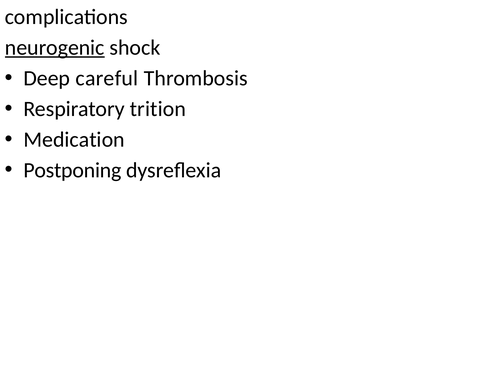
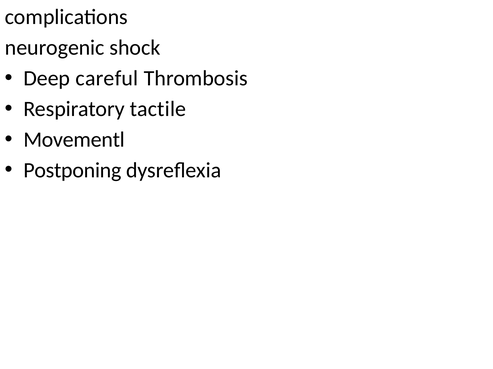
neurogenic underline: present -> none (55, 48)
trition: trition -> tactile (158, 109)
Medication: Medication -> Movementl (74, 140)
